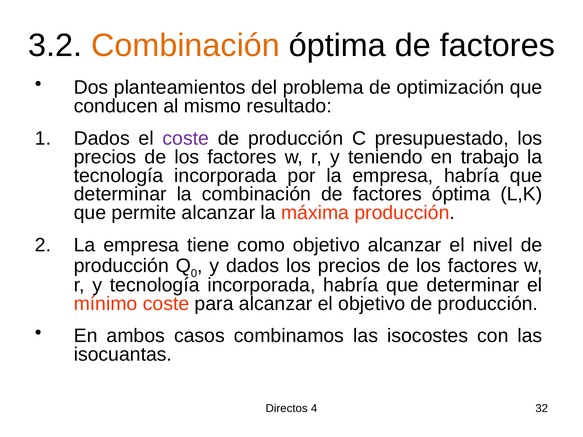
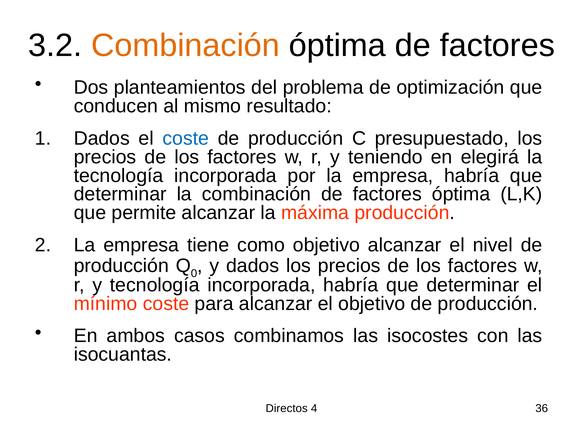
coste colour: purple -> blue (186, 138)
trabajo: trabajo -> elegirá (490, 157)
32: 32 -> 36 (542, 409)
